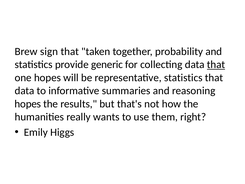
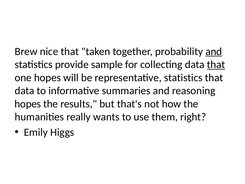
sign: sign -> nice (49, 51)
and underline: none -> present (214, 51)
generic: generic -> sample (107, 64)
